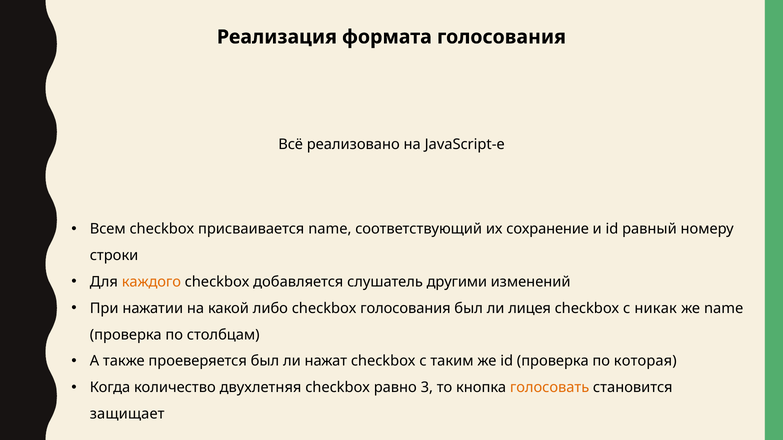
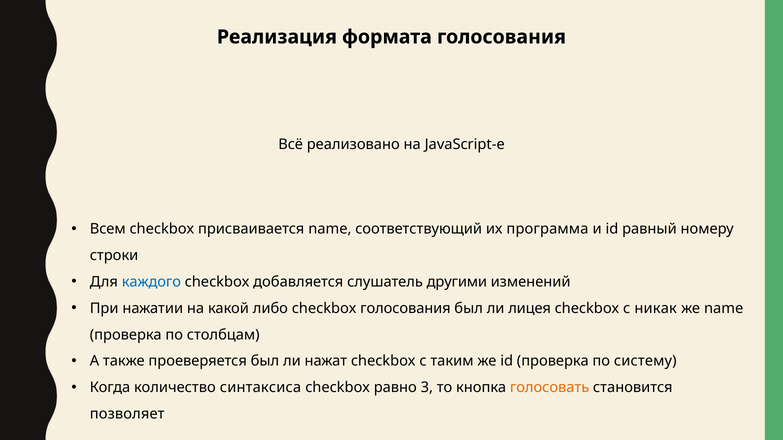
сохранение: сохранение -> программа (547, 229)
каждого colour: orange -> blue (151, 282)
которая: которая -> систему (645, 361)
двухлетняя: двухлетняя -> синтаксиса (260, 388)
защищает: защищает -> позволяет (127, 414)
